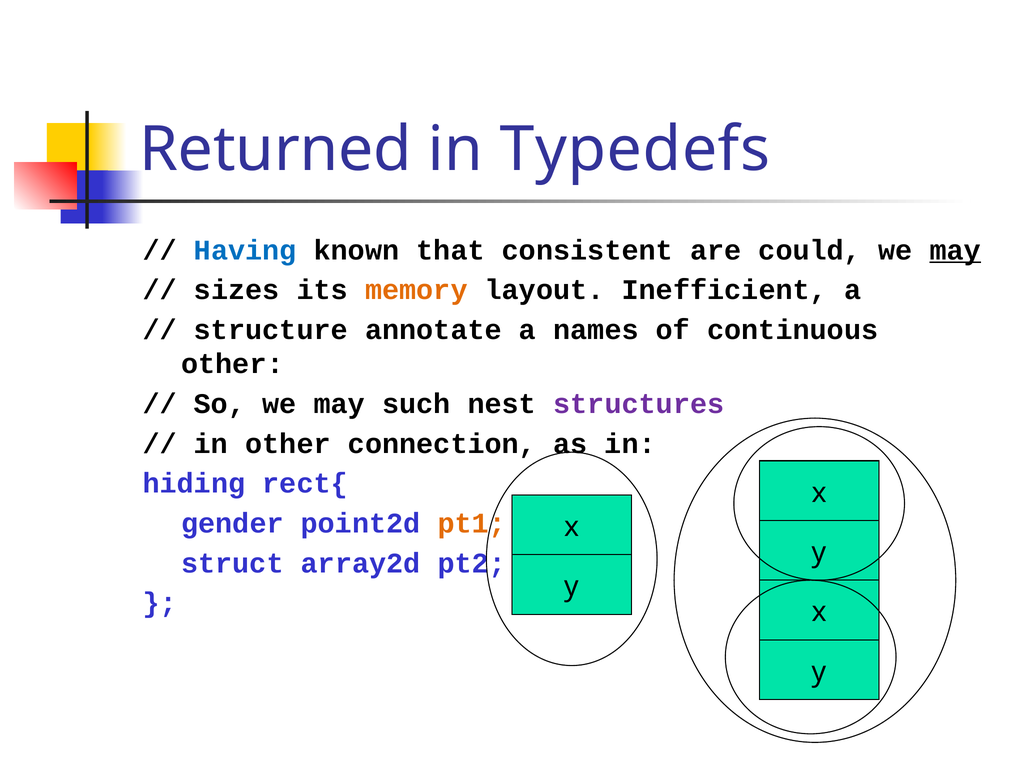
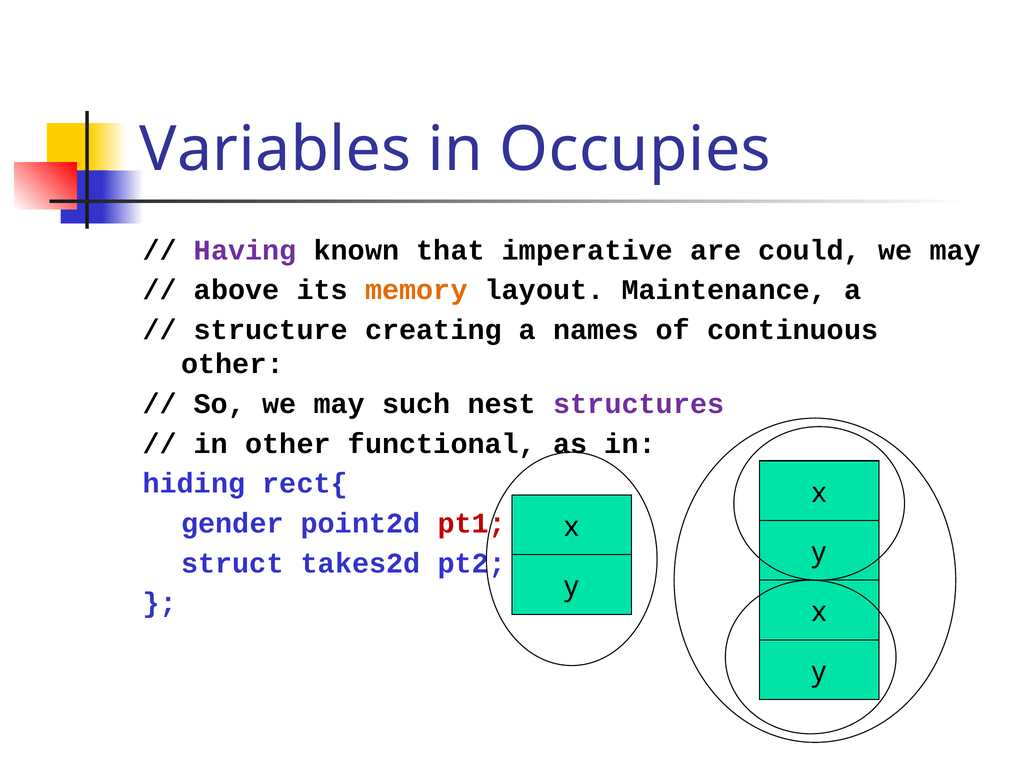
Returned: Returned -> Variables (275, 149)
Typedefs: Typedefs -> Occupies (635, 149)
Having colour: blue -> purple (245, 250)
consistent: consistent -> imperative (587, 250)
may underline: present -> none (955, 250)
sizes: sizes -> above (237, 290)
Inefficient: Inefficient -> Maintenance (724, 290)
annotate: annotate -> creating (433, 330)
connection: connection -> functional (442, 444)
pt1 colour: orange -> red (472, 523)
array2d: array2d -> takes2d (361, 563)
